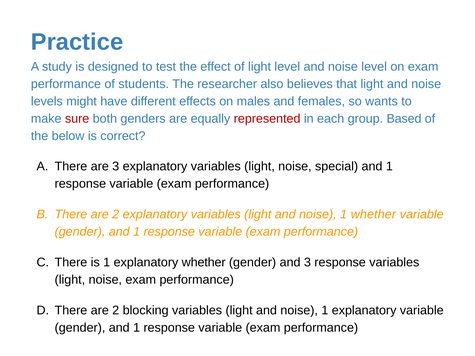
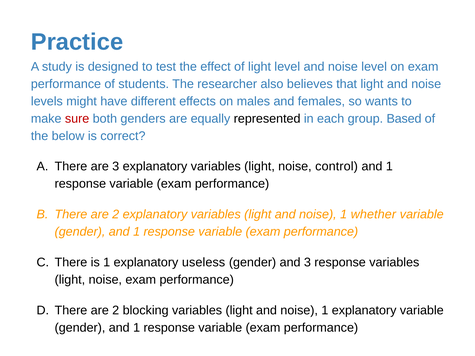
represented colour: red -> black (267, 119)
special: special -> control (337, 167)
explanatory whether: whether -> useless (204, 263)
